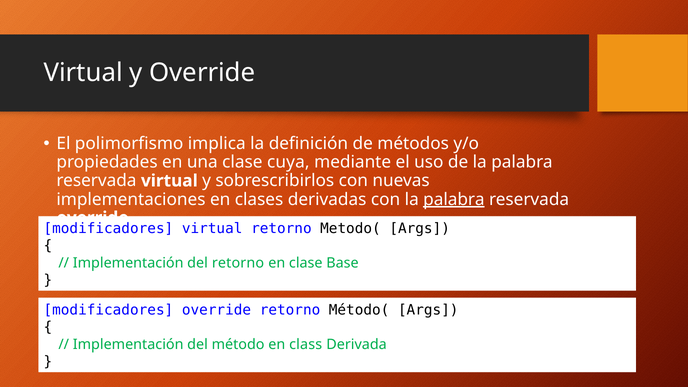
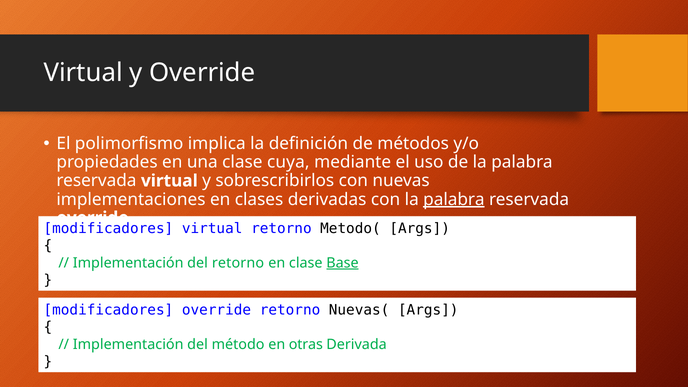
Base underline: none -> present (342, 263)
Método(: Método( -> Nuevas( (359, 310)
class: class -> otras (306, 344)
